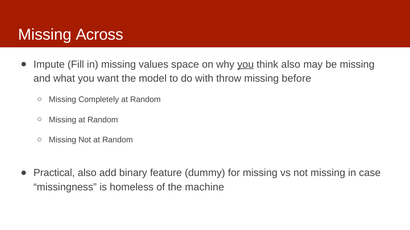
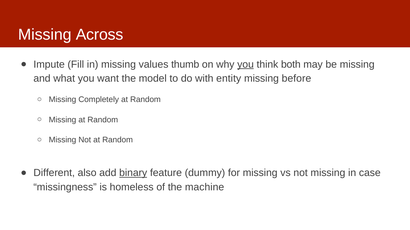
space: space -> thumb (185, 64)
think also: also -> both (291, 64)
throw: throw -> entity (229, 79)
Practical: Practical -> Different (54, 173)
binary underline: none -> present (133, 173)
